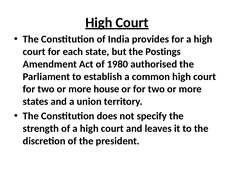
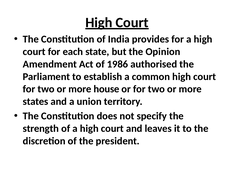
Postings: Postings -> Opinion (163, 52)
1980: 1980 -> 1986 (118, 64)
